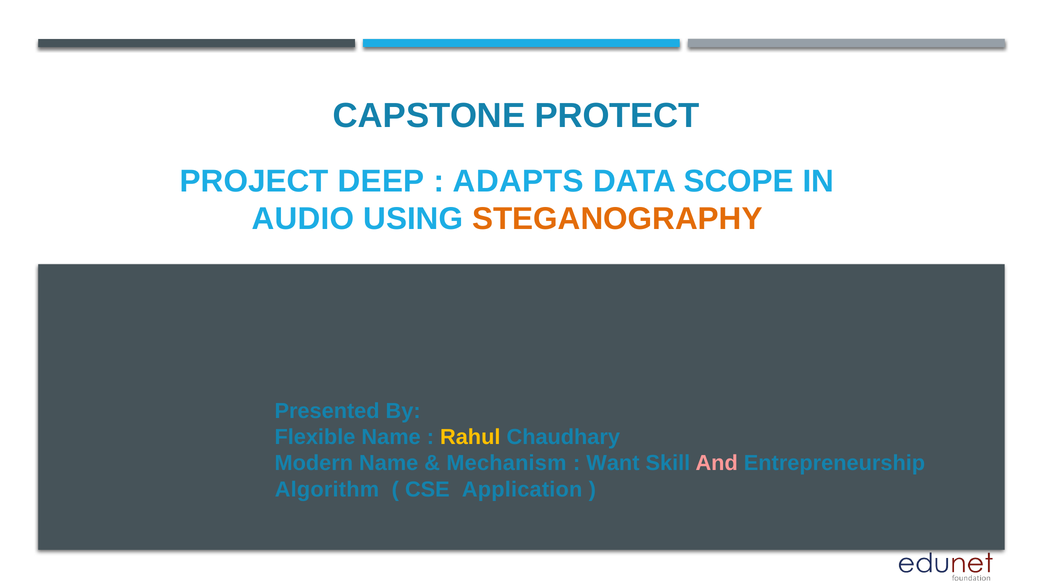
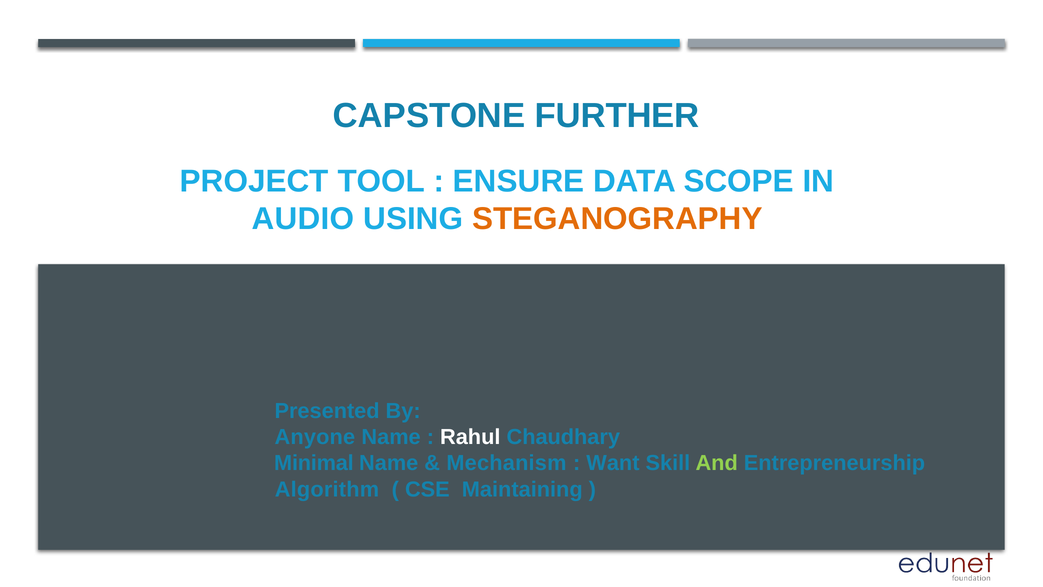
PROTECT: PROTECT -> FURTHER (617, 116)
DEEP: DEEP -> TOOL (381, 181)
ADAPTS: ADAPTS -> ENSURE (519, 181)
Flexible: Flexible -> Anyone (315, 437)
Rahul colour: yellow -> white (470, 437)
Modern: Modern -> Minimal (314, 463)
And colour: pink -> light green (717, 463)
Application: Application -> Maintaining (522, 489)
